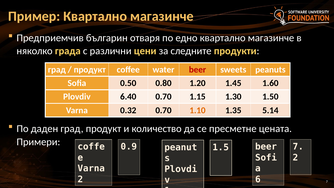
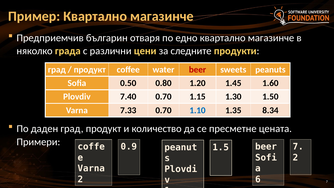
6.40: 6.40 -> 7.40 (128, 97)
0.32: 0.32 -> 7.33 (128, 110)
1.10 colour: orange -> blue (198, 110)
5.14: 5.14 -> 8.34 (270, 110)
